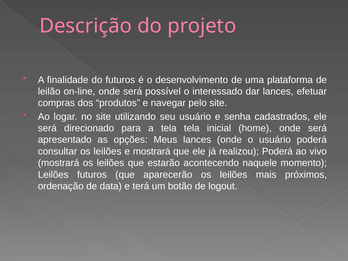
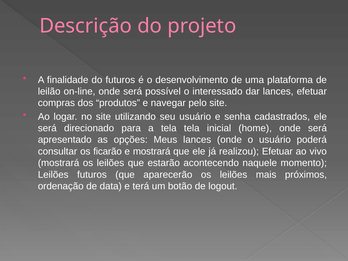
consultar os leilões: leilões -> ficarão (108, 151)
realizou Poderá: Poderá -> Efetuar (277, 151)
